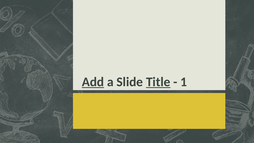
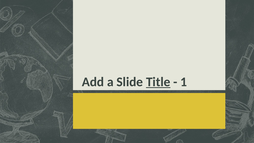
Add underline: present -> none (93, 82)
